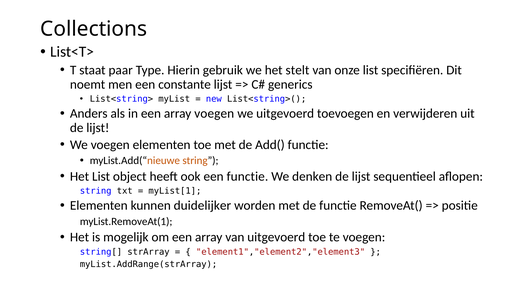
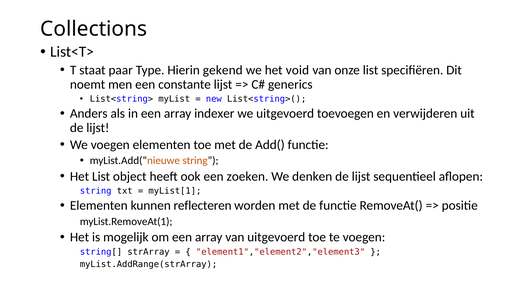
gebruik: gebruik -> gekend (223, 70)
stelt: stelt -> void (297, 70)
array voegen: voegen -> indexer (214, 114)
een functie: functie -> zoeken (247, 176)
duidelijker: duidelijker -> reflecteren (203, 206)
